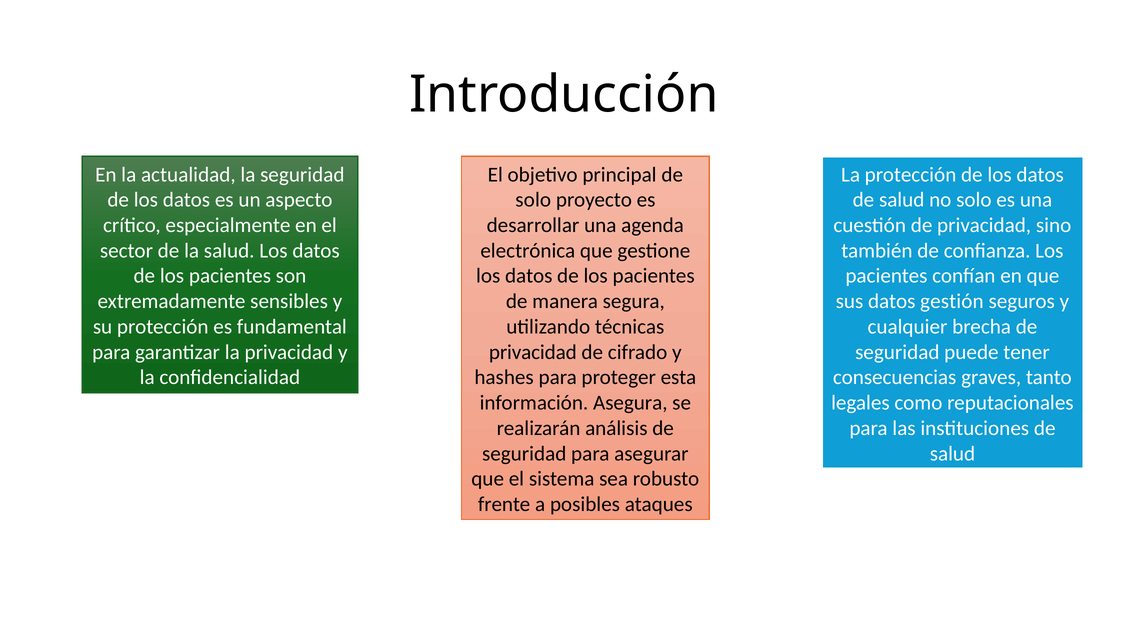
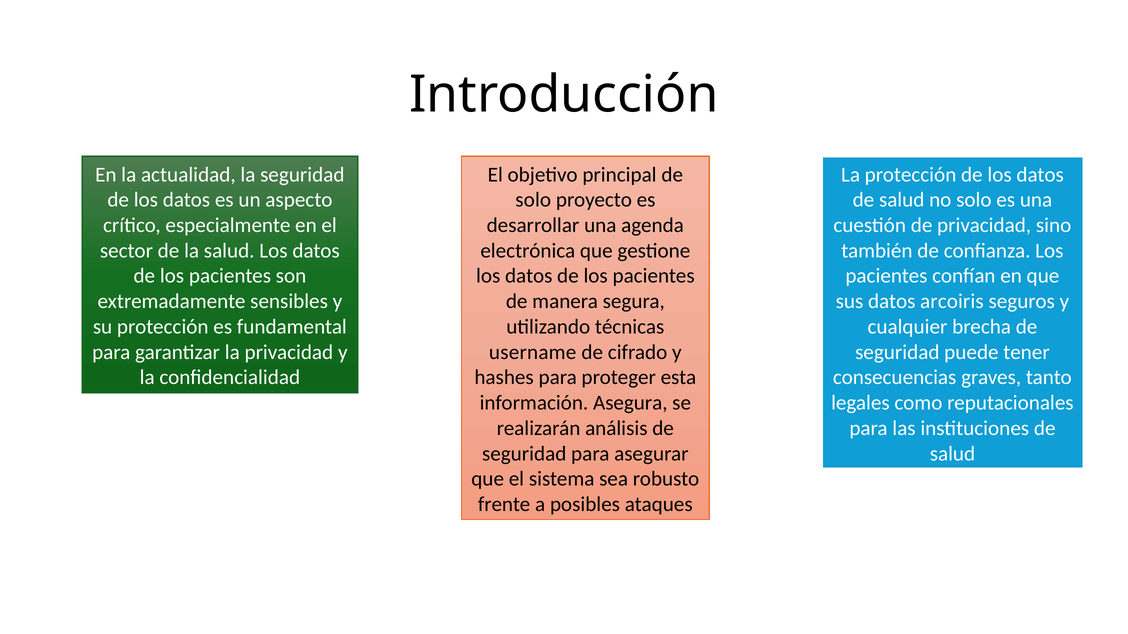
gestión: gestión -> arcoiris (952, 302)
privacidad: privacidad -> username (533, 352)
